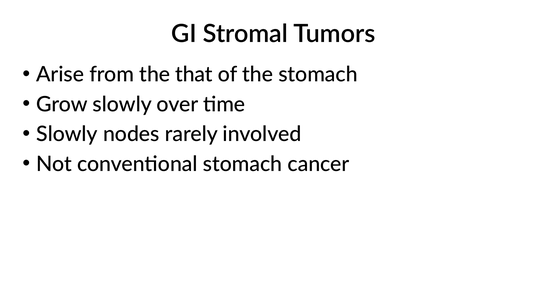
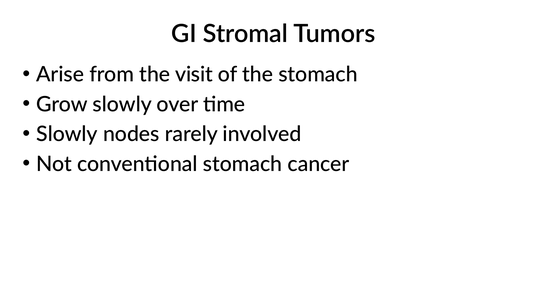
that: that -> visit (194, 75)
